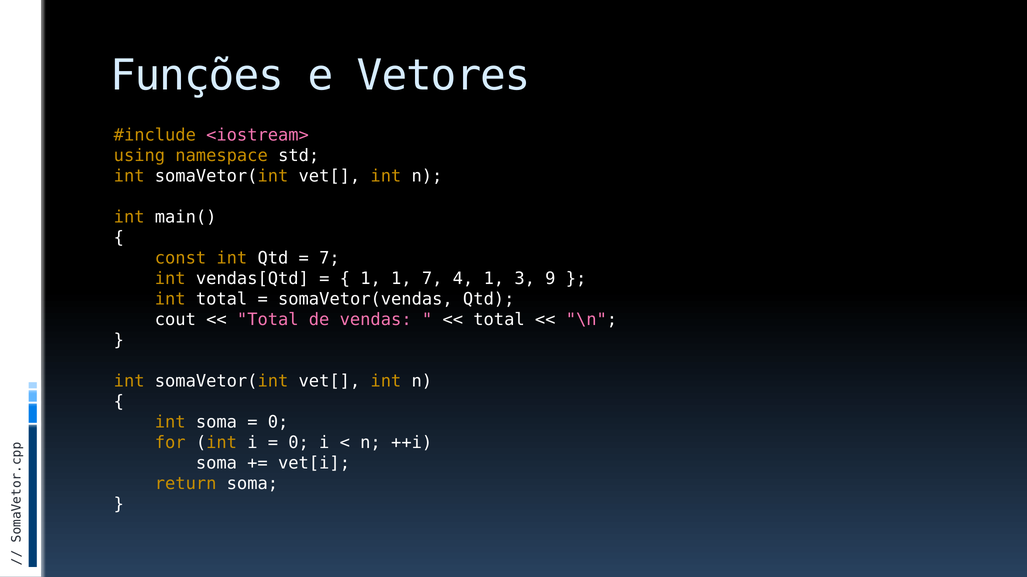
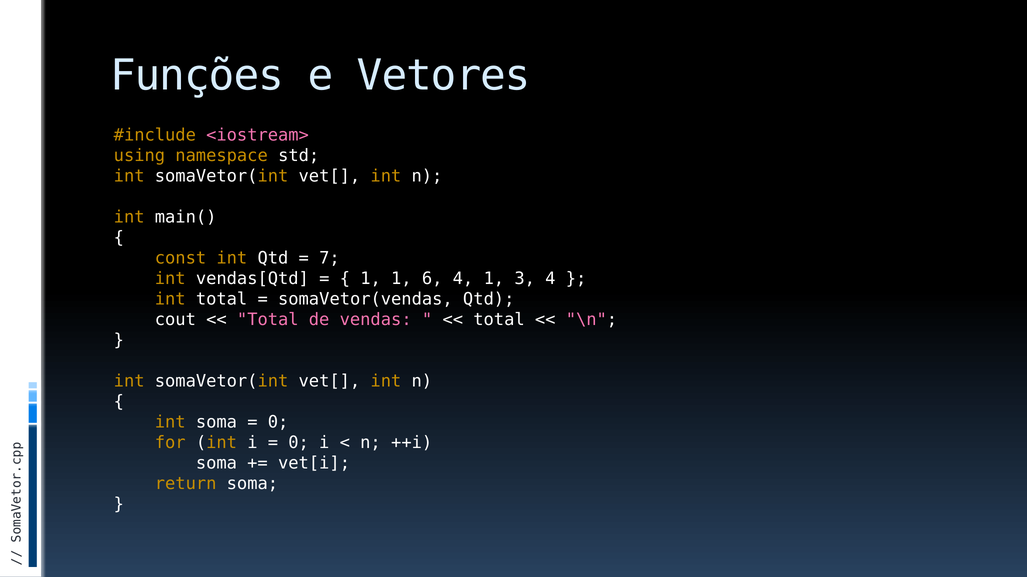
1 7: 7 -> 6 (432, 279)
3 9: 9 -> 4 (550, 279)
